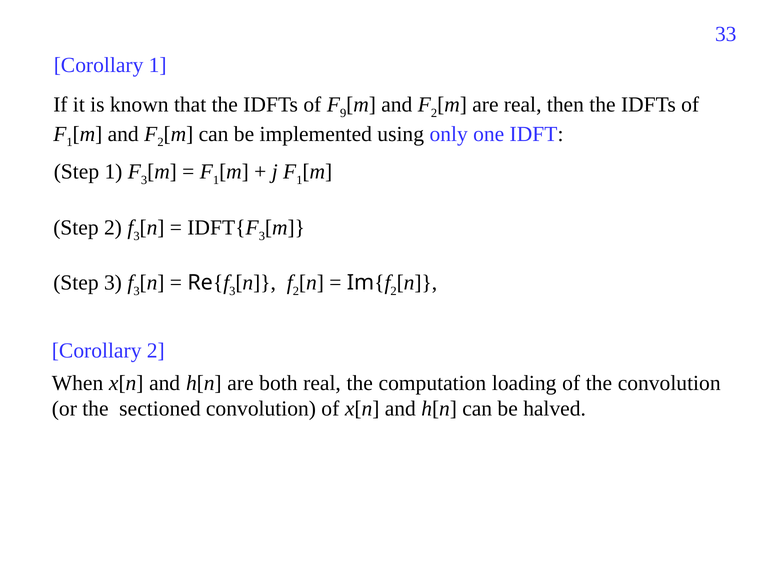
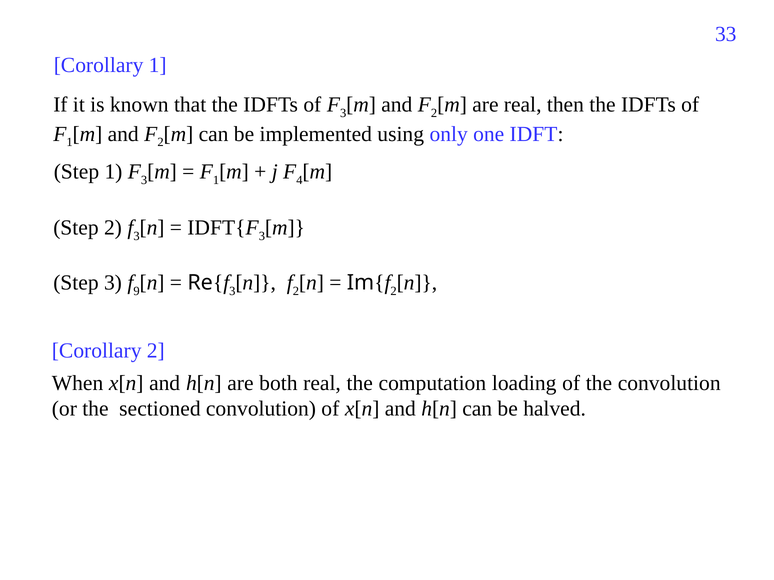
9: 9 -> 3 (343, 113)
1: 1 -> 4 (299, 180)
3: 3 -> 9 (137, 291)
